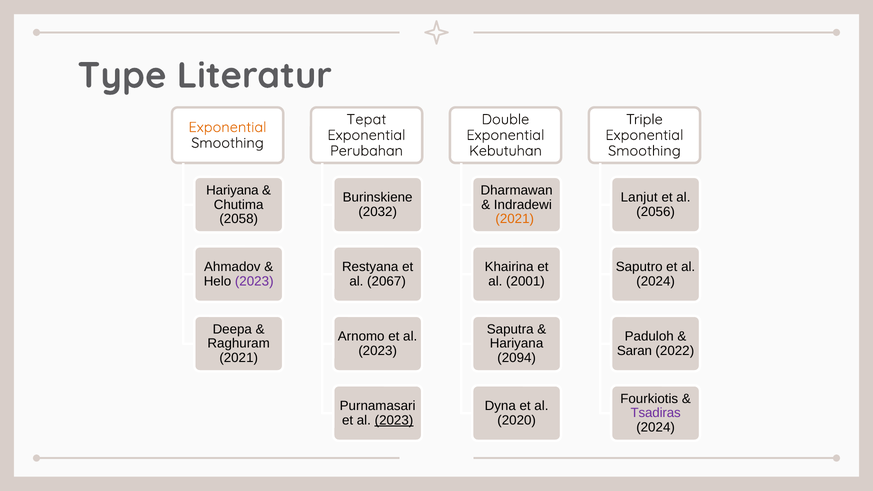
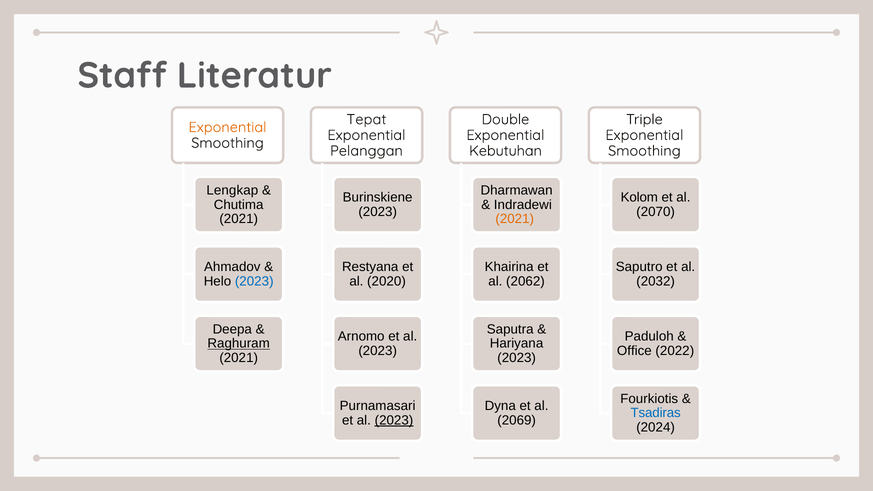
Type: Type -> Staff (122, 76)
Perubahan: Perubahan -> Pelanggan (366, 151)
Hariyana: Hariyana -> Lengkap (232, 190)
Lanjut: Lanjut -> Kolom (639, 197)
2032: 2032 -> 2023 (378, 212)
2056: 2056 -> 2070 (656, 212)
2058: 2058 -> 2021 (239, 219)
2023 colour: purple -> blue (254, 281)
2067: 2067 -> 2020 (386, 281)
2001: 2001 -> 2062 (525, 281)
2024: 2024 -> 2032 (656, 281)
Raghuram underline: none -> present (239, 344)
Saran: Saran -> Office (634, 351)
2094: 2094 -> 2023 (517, 358)
Tsadiras colour: purple -> blue (656, 413)
2020: 2020 -> 2069 (517, 420)
